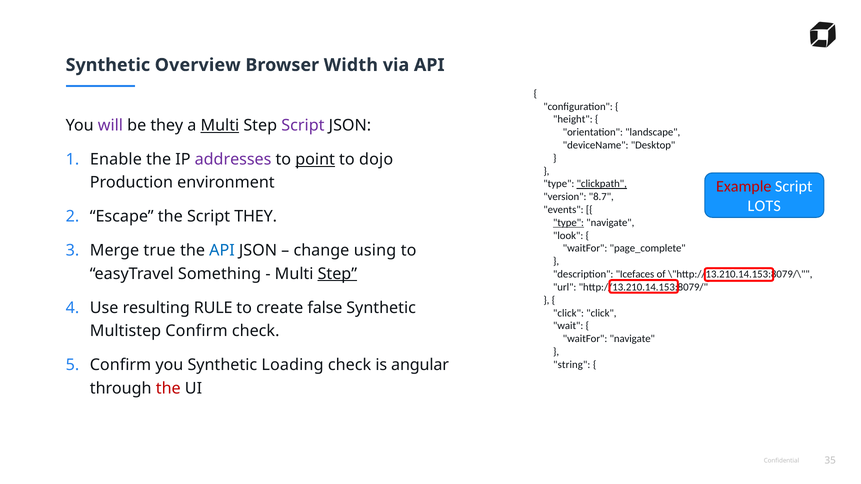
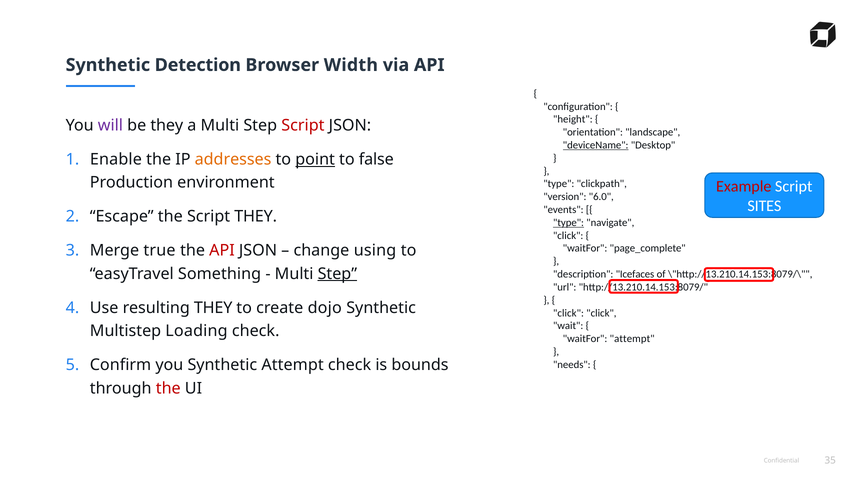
Overview: Overview -> Detection (198, 65)
Multi underline: present -> none (220, 126)
Script colour: purple -> red (303, 126)
deviceName underline: none -> present (596, 145)
addresses colour: purple -> orange (233, 160)
dojo: dojo -> false (376, 160)
clickpath underline: present -> none (602, 184)
8.7: 8.7 -> 6.0 (601, 197)
LOTS: LOTS -> SITES (764, 206)
look: look -> click (568, 236)
API colour: blue -> red (222, 251)
resulting RULE: RULE -> THEY (213, 308)
false: false -> dojo (325, 308)
Multistep Confirm: Confirm -> Loading (196, 331)
waitFor navigate: navigate -> attempt (632, 339)
string: string -> needs (572, 365)
Synthetic Loading: Loading -> Attempt (293, 365)
angular: angular -> bounds (420, 365)
